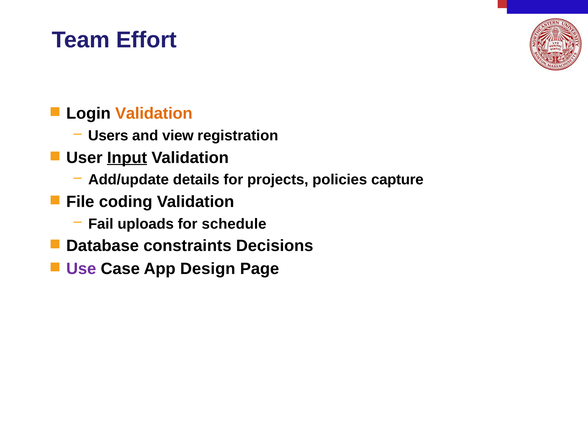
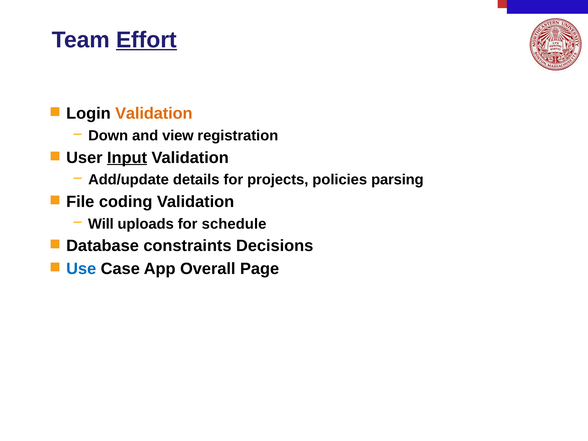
Effort underline: none -> present (146, 40)
Users: Users -> Down (108, 136)
capture: capture -> parsing (397, 180)
Fail: Fail -> Will (101, 224)
Use colour: purple -> blue (81, 269)
Design: Design -> Overall (208, 269)
